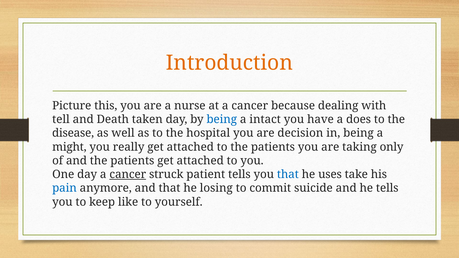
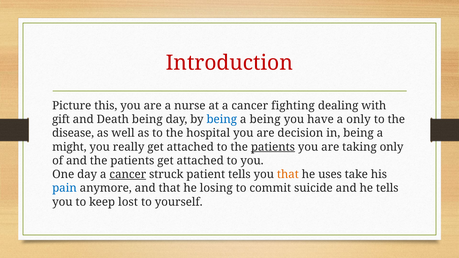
Introduction colour: orange -> red (229, 63)
because: because -> fighting (293, 106)
tell: tell -> gift (61, 119)
Death taken: taken -> being (147, 119)
a intact: intact -> being (265, 119)
a does: does -> only (358, 119)
patients underline: none -> present (273, 147)
that colour: blue -> orange (288, 175)
like: like -> lost (128, 202)
